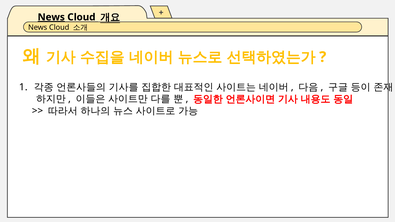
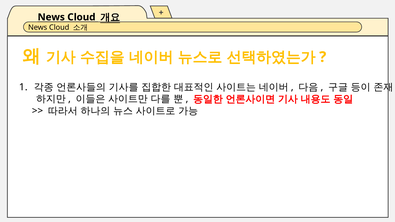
News underline: present -> none (51, 17)
